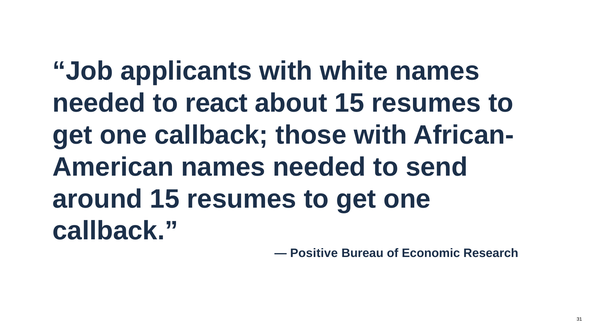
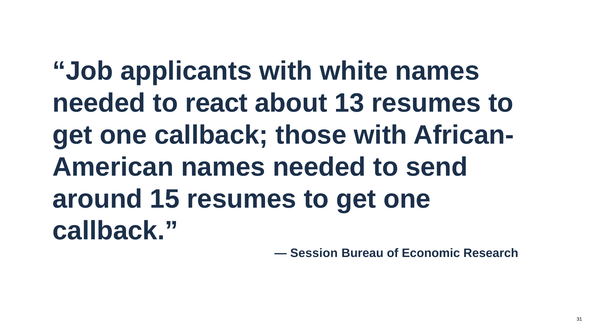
about 15: 15 -> 13 (349, 103)
Positive: Positive -> Session (314, 253)
